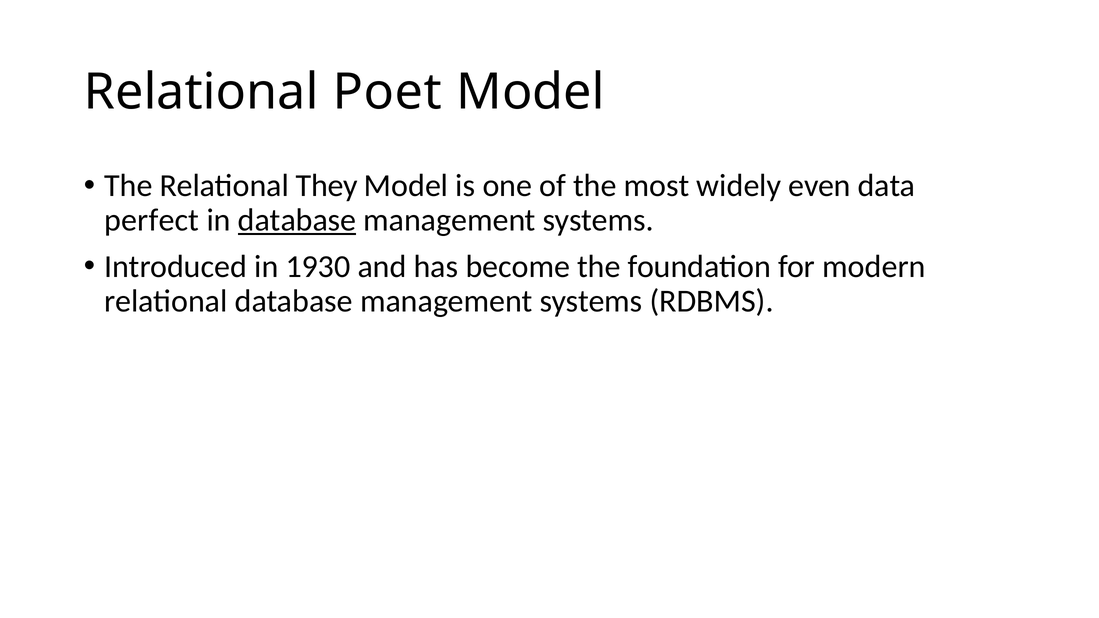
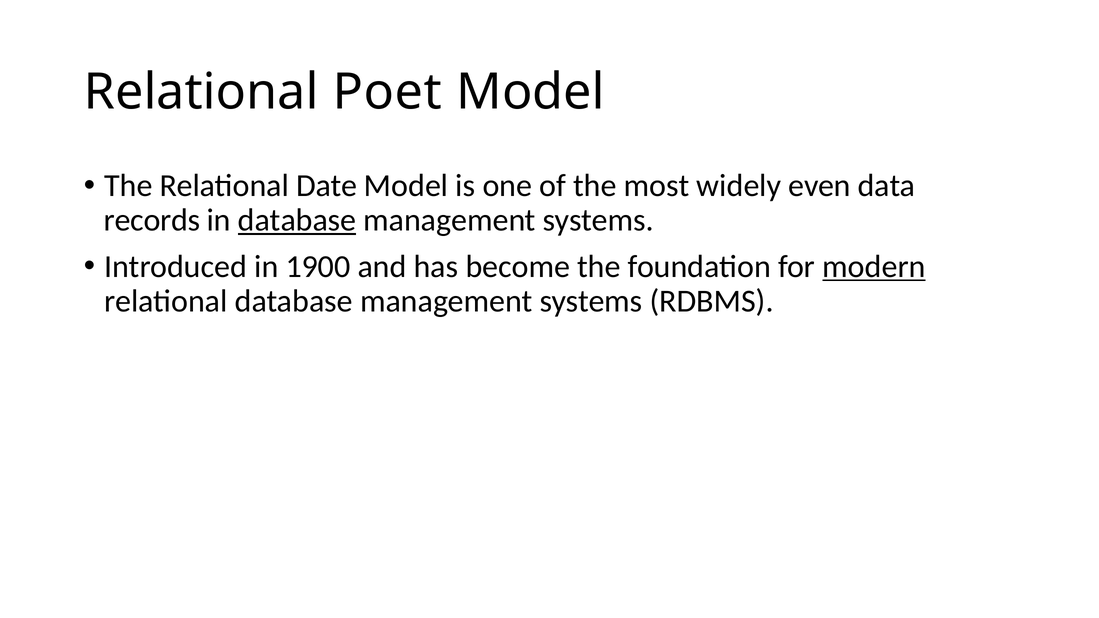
They: They -> Date (327, 186)
perfect: perfect -> records (152, 220)
1930: 1930 -> 1900 (318, 267)
modern underline: none -> present (874, 267)
